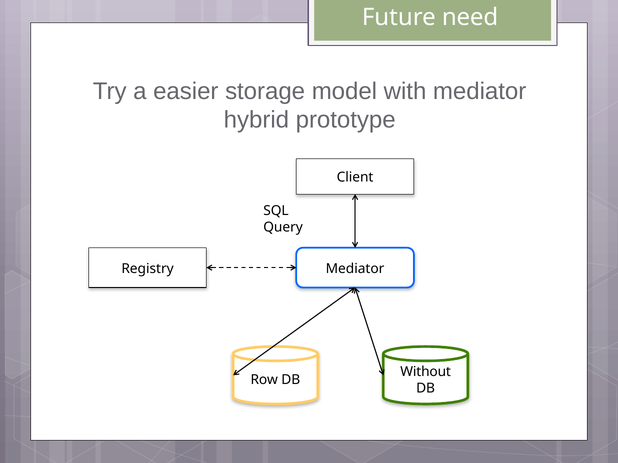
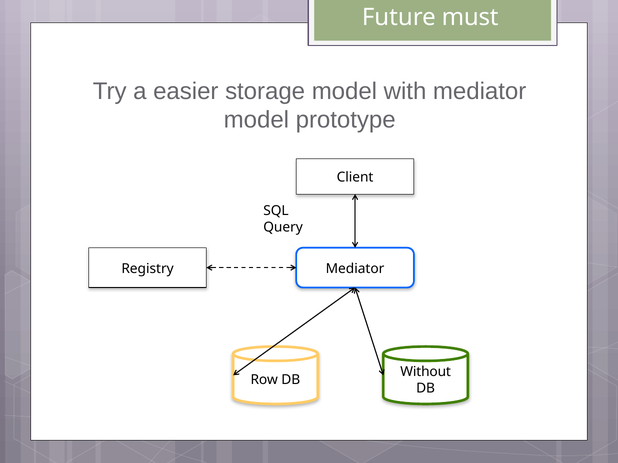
need: need -> must (470, 18)
hybrid: hybrid -> model (256, 120)
